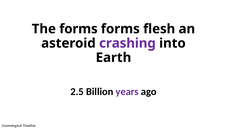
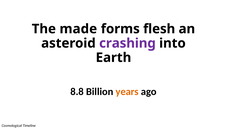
The forms: forms -> made (78, 29)
2.5: 2.5 -> 8.8 (77, 91)
years colour: purple -> orange (127, 91)
